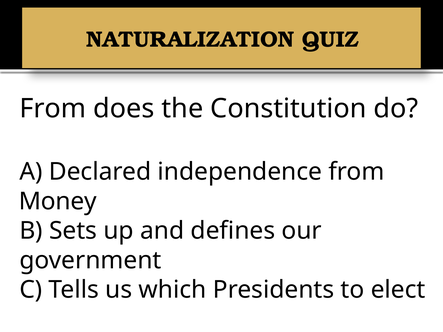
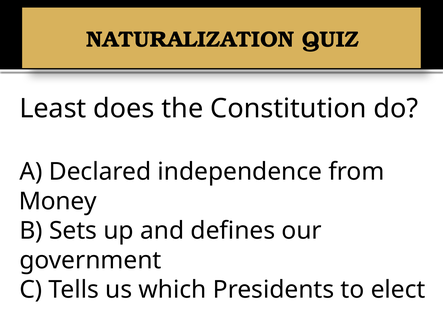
From: From -> Least (53, 109)
